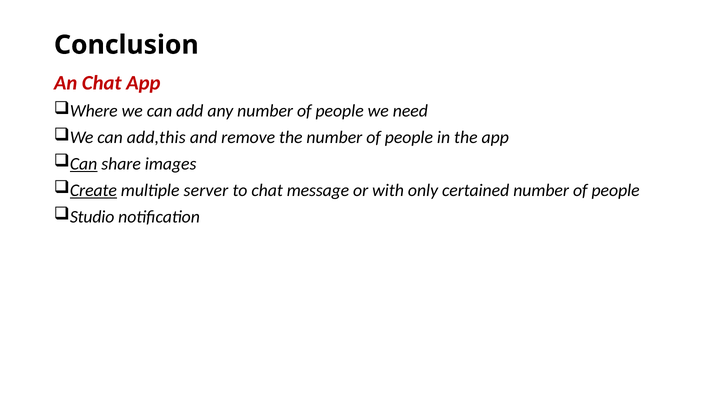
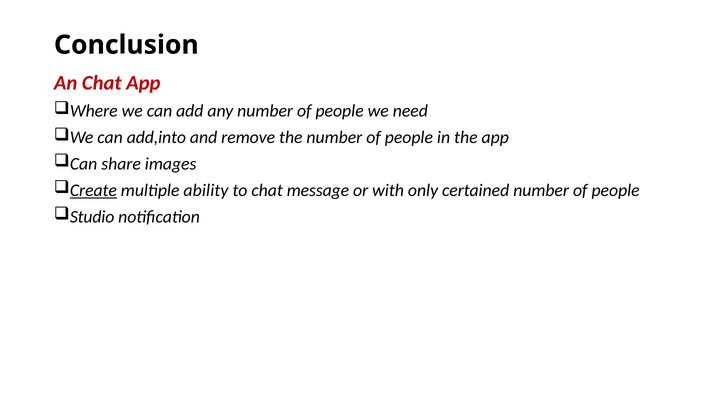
add,this: add,this -> add,into (156, 137)
Can underline: present -> none (84, 164)
server: server -> ability (206, 190)
